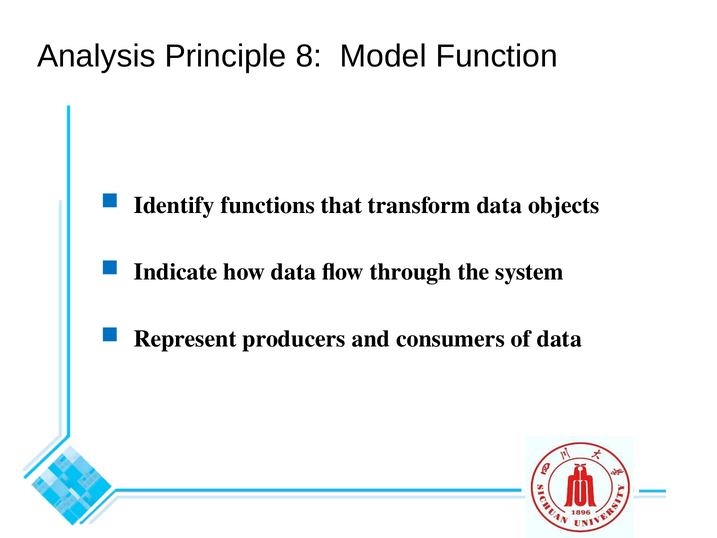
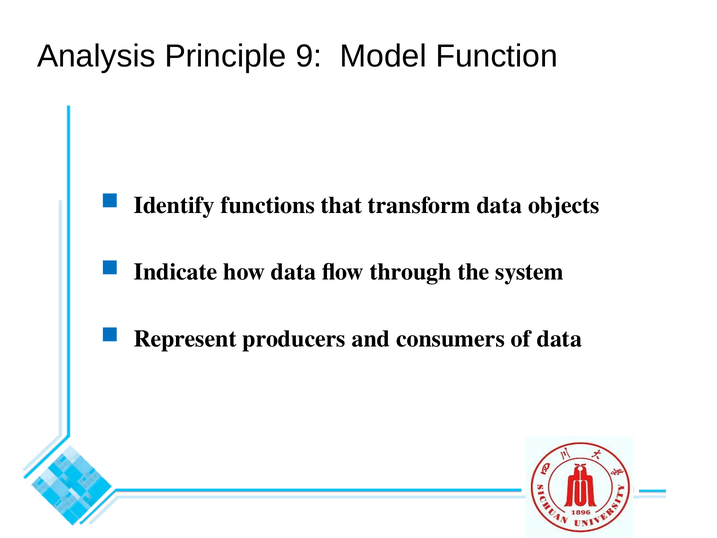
8: 8 -> 9 (309, 56)
